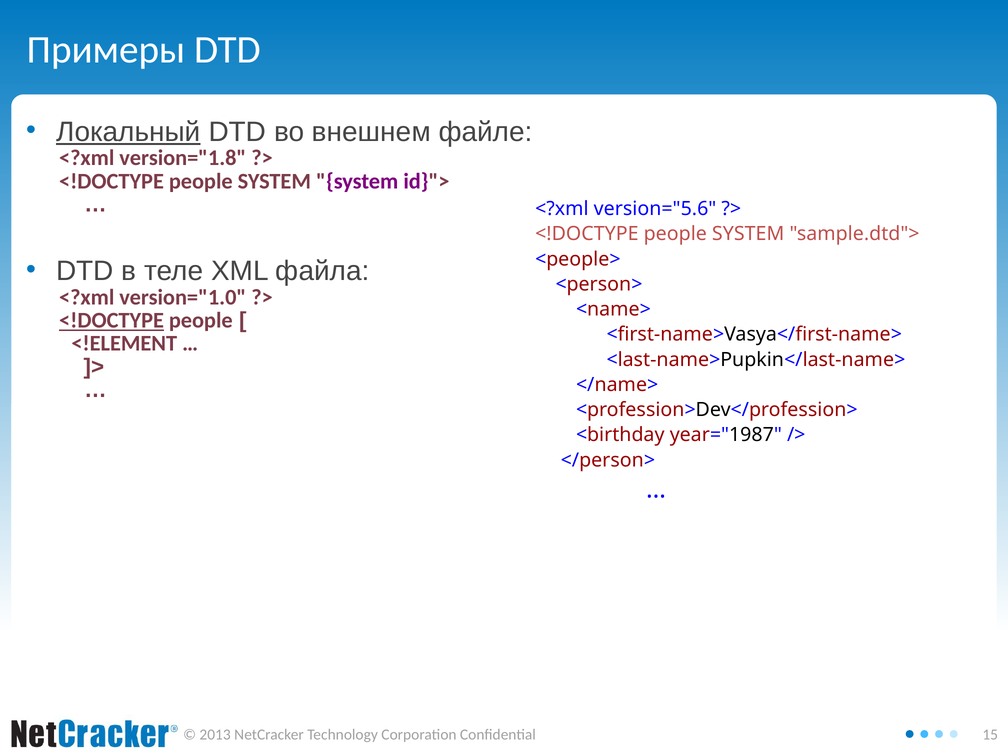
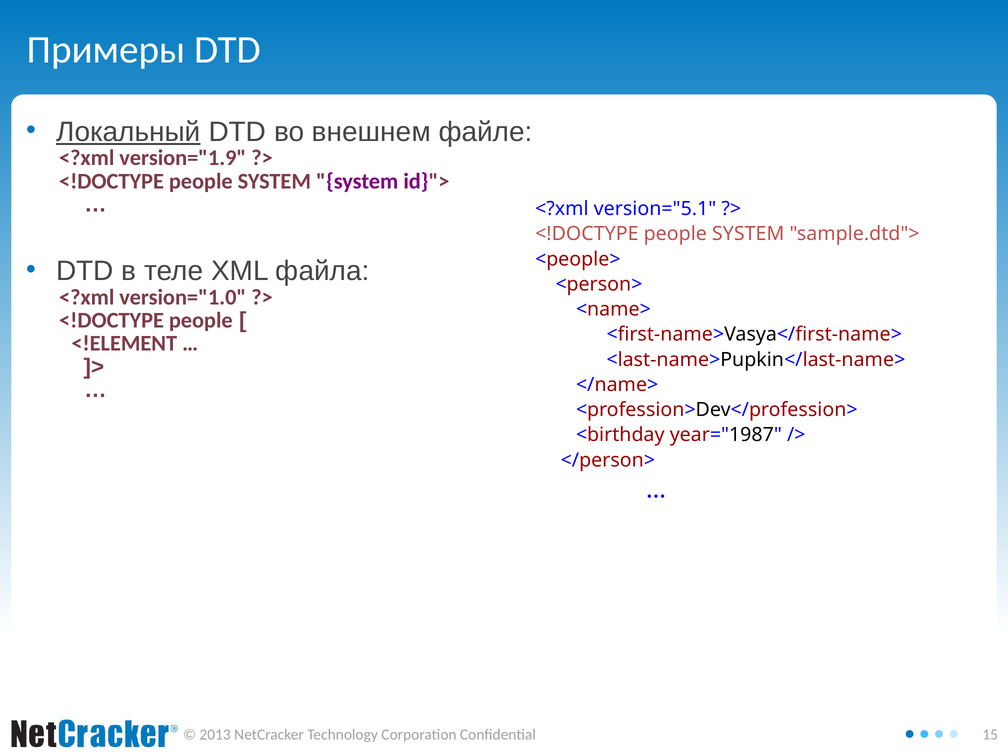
version="1.8: version="1.8 -> version="1.9 (183, 158)
version="5.6: version="5.6 -> version="5.1 (655, 209)
<!DOCTYPE underline: present -> none (112, 321)
